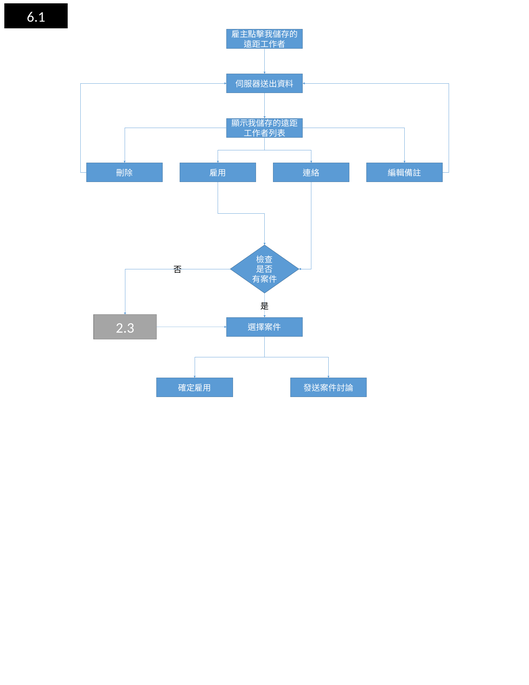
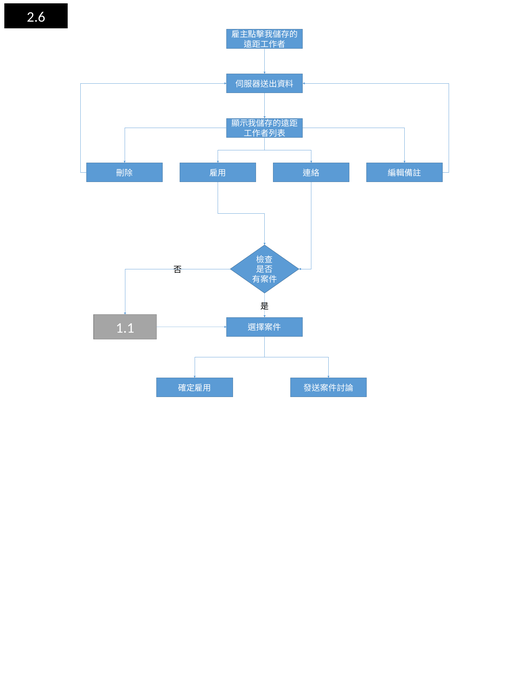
6.1: 6.1 -> 2.6 (36, 17)
2.3: 2.3 -> 1.1 (125, 328)
